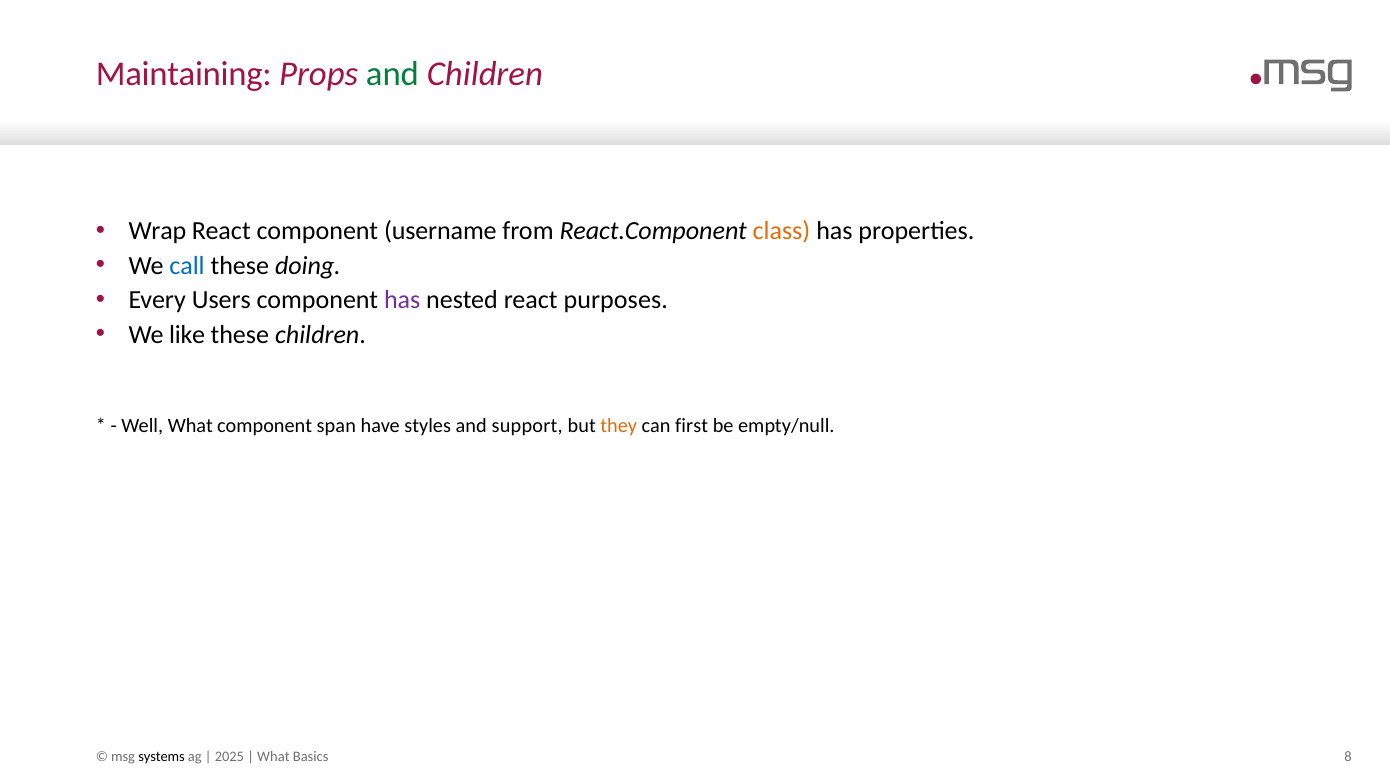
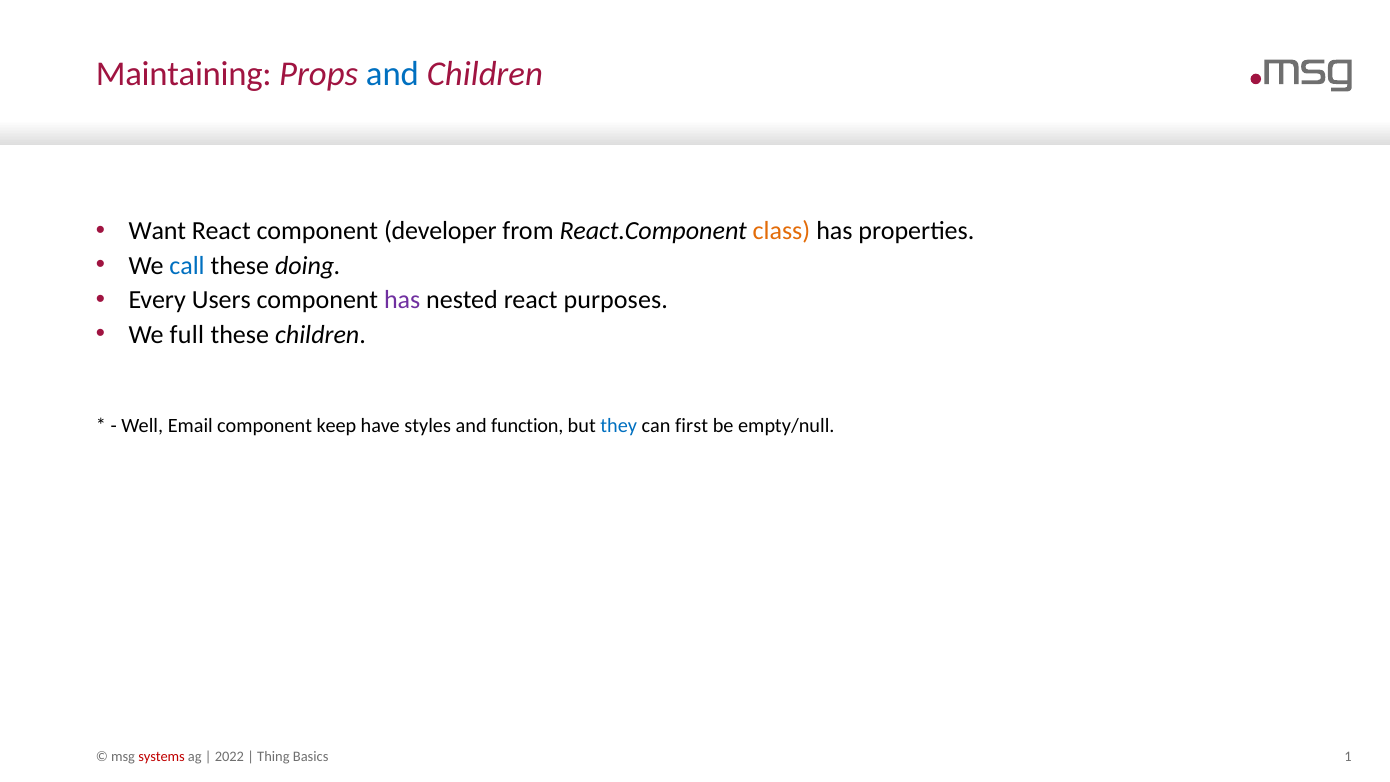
and colour: green -> blue (392, 74)
Wrap: Wrap -> Want (157, 231)
username: username -> developer (440, 231)
like: like -> full (187, 334)
Well What: What -> Email (190, 425)
span: span -> keep (336, 425)
support: support -> function (527, 425)
they colour: orange -> blue (619, 425)
systems colour: black -> red (162, 756)
2025: 2025 -> 2022 (229, 756)
What: What -> Thing (273, 756)
8: 8 -> 1 (1348, 756)
